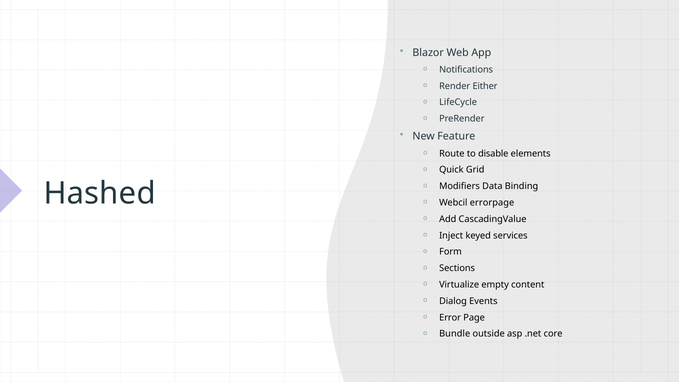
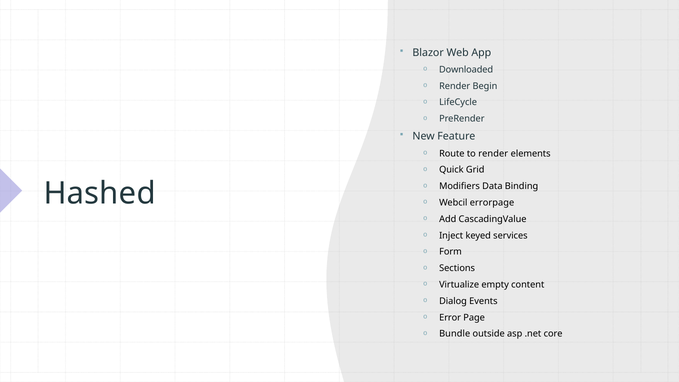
Notifications: Notifications -> Downloaded (466, 70)
Either: Either -> Begin (485, 86)
to disable: disable -> render (493, 153)
